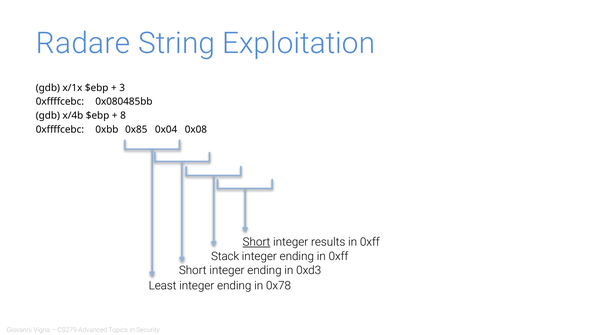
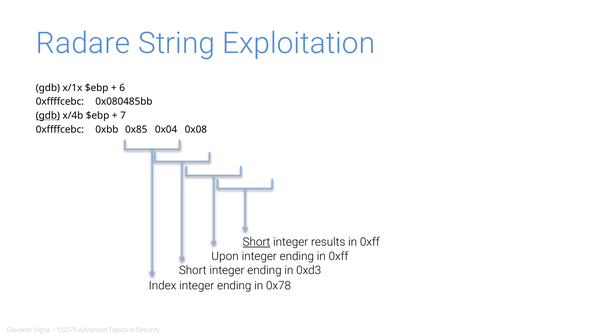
3: 3 -> 6 (122, 88)
gdb underline: none -> present (48, 116)
8: 8 -> 7 (123, 116)
Stack: Stack -> Upon (225, 256)
Least: Least -> Index (163, 286)
